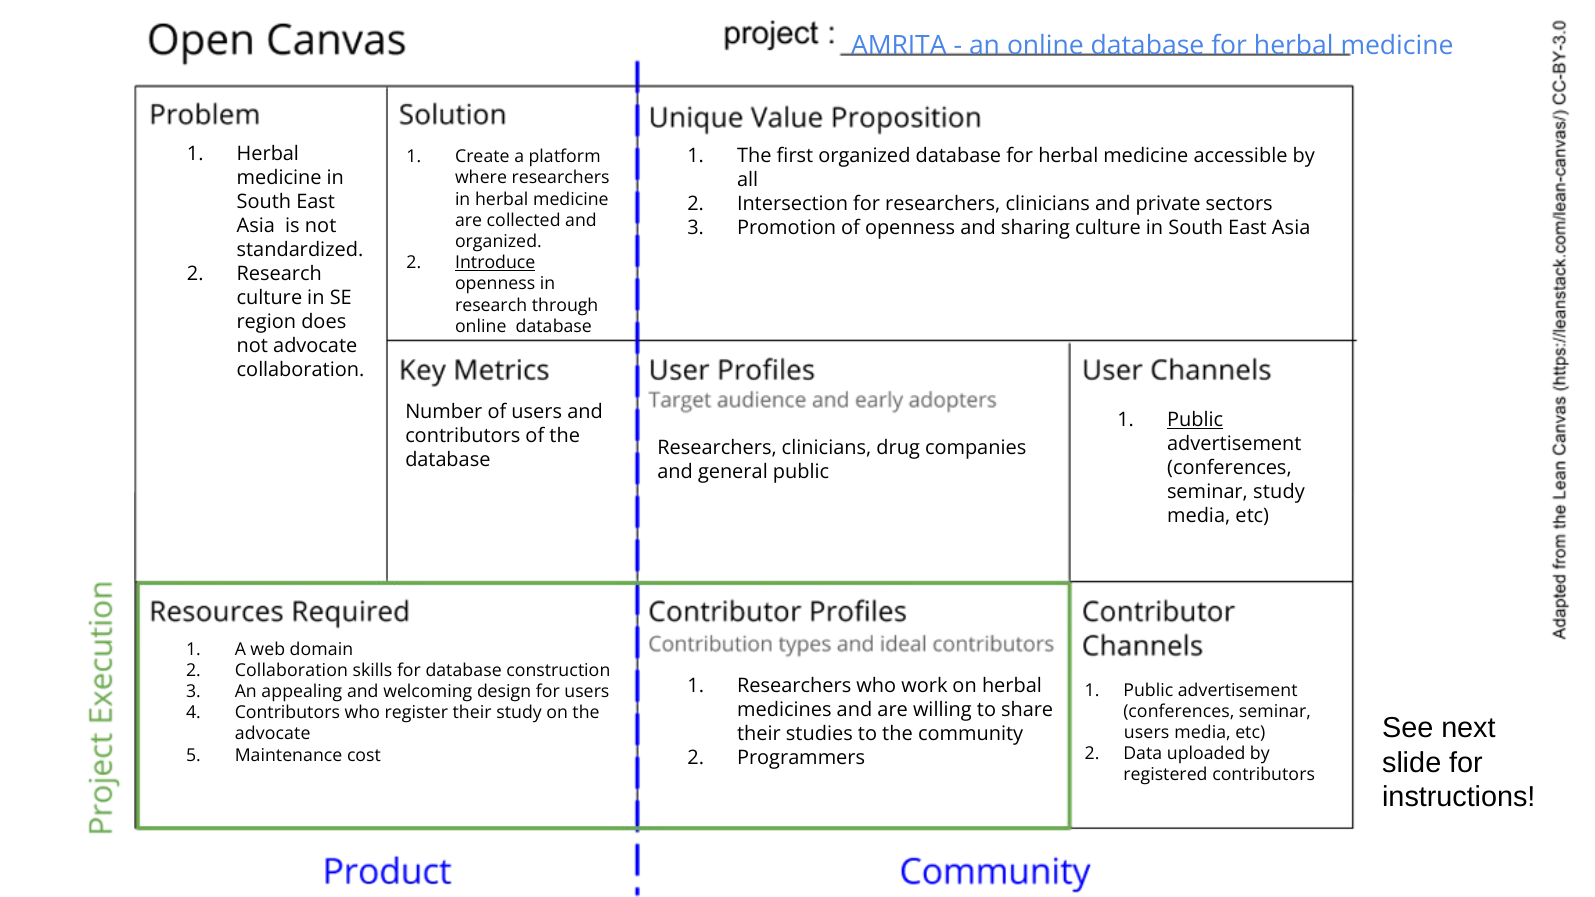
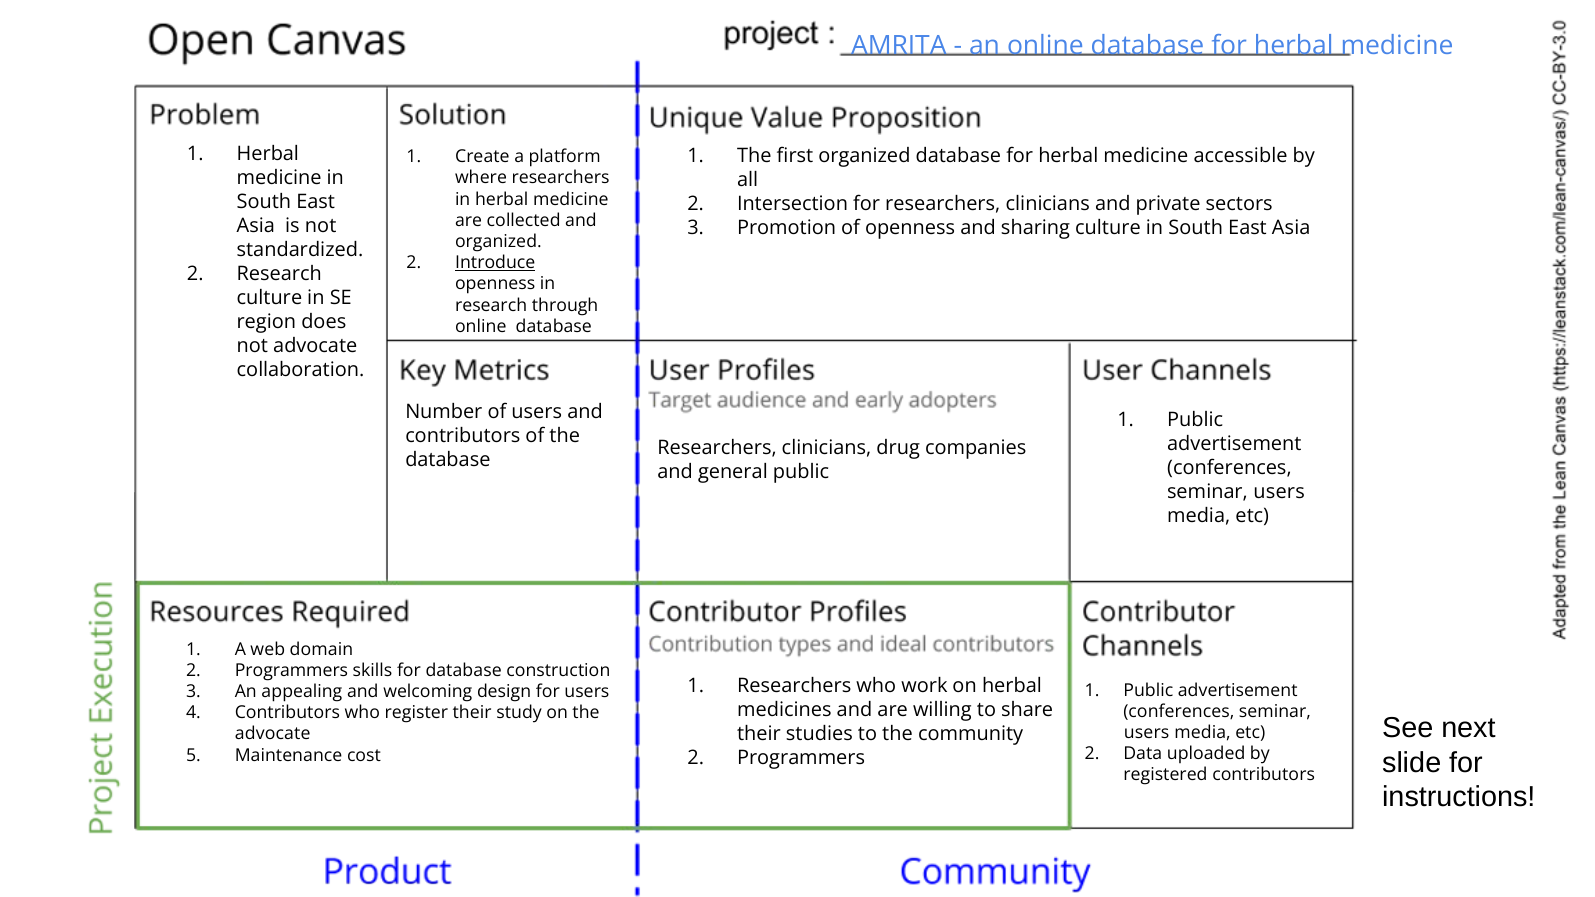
Public underline: present -> none (1195, 420)
study: study -> users (1279, 492)
Collaboration: Collaboration -> Programmers (291, 671)
